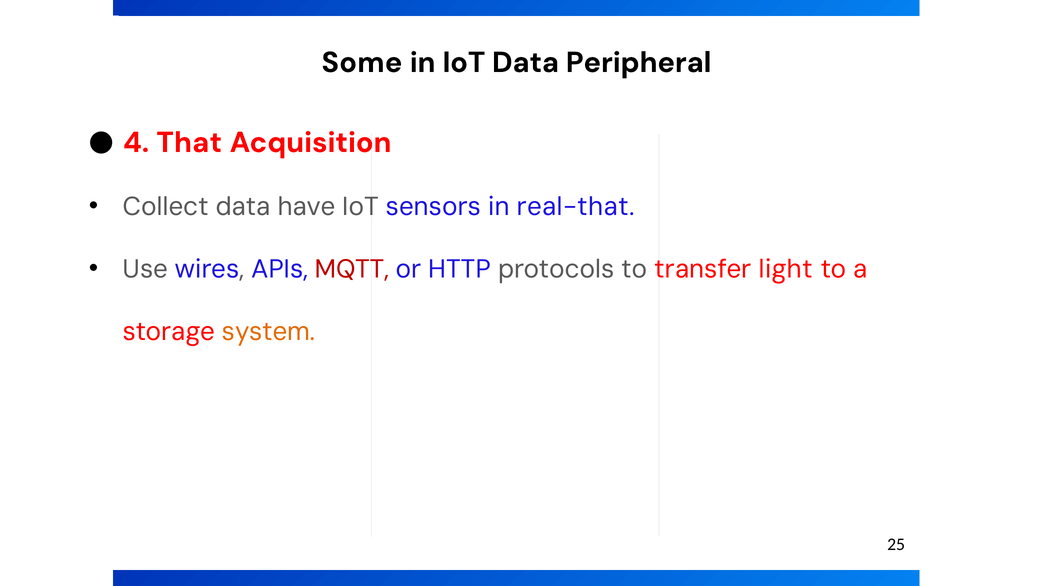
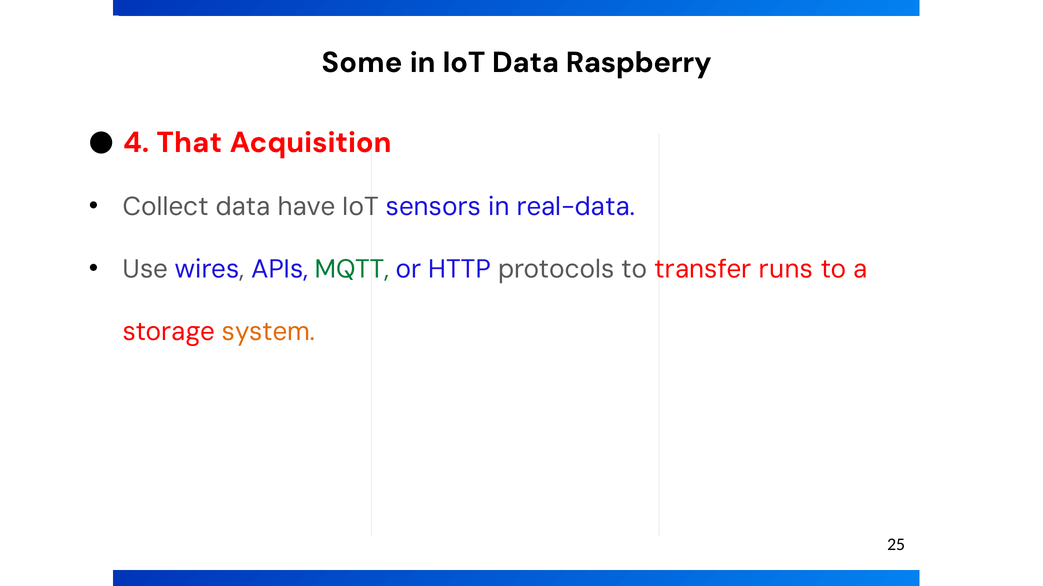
Peripheral: Peripheral -> Raspberry (639, 62)
real-that: real-that -> real-data (576, 207)
MQTT colour: red -> green (352, 269)
light: light -> runs (786, 269)
